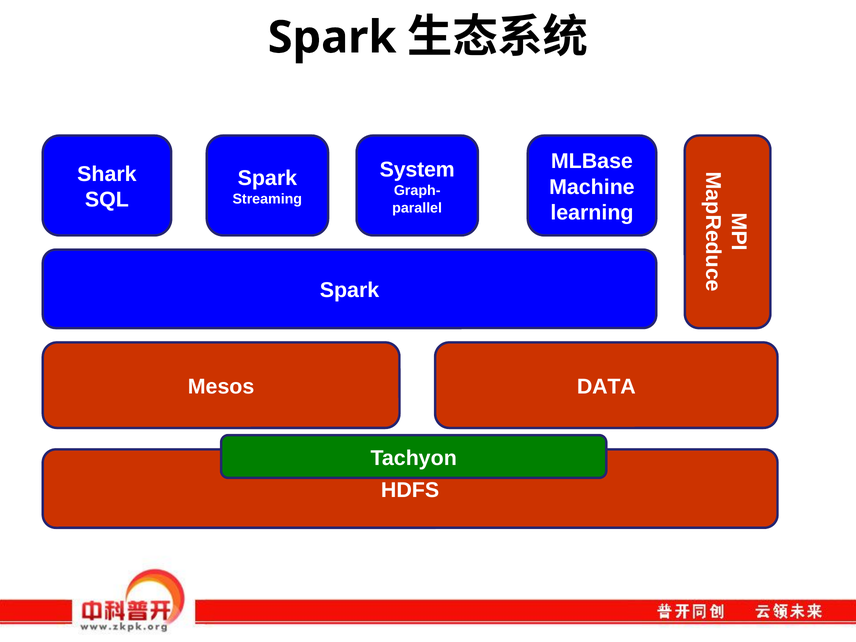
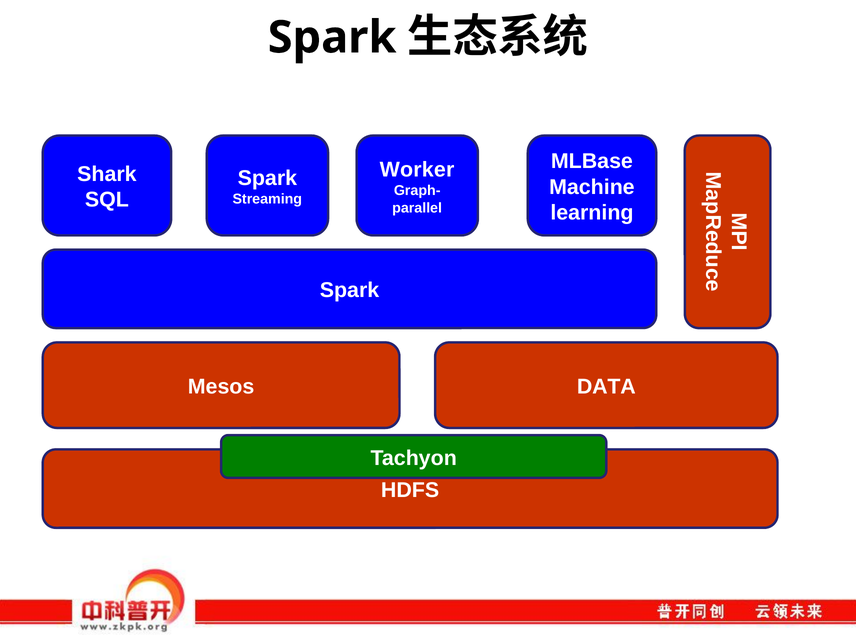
System: System -> Worker (417, 170)
